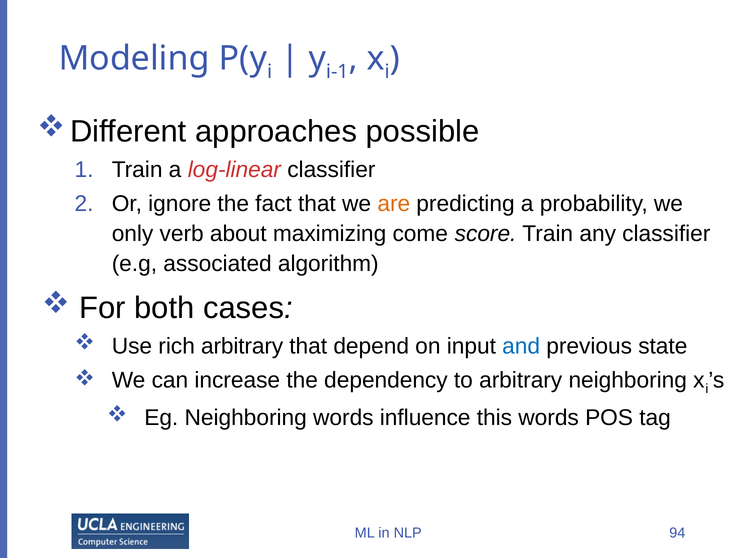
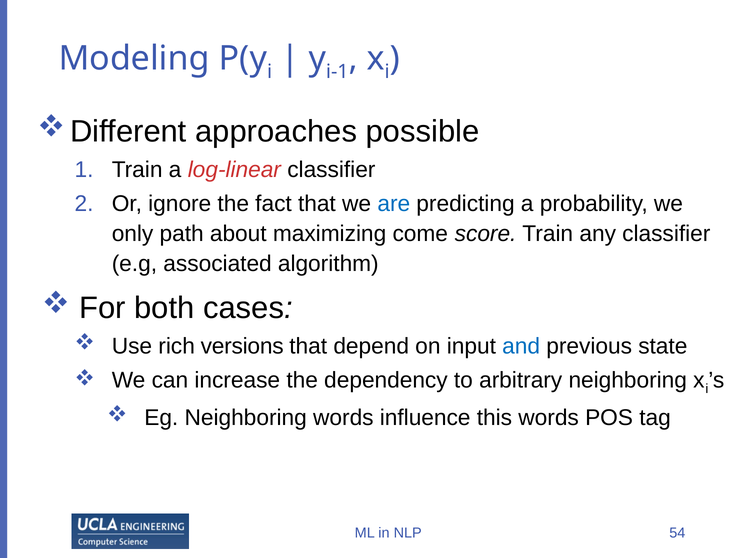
are colour: orange -> blue (394, 204)
verb: verb -> path (182, 234)
rich arbitrary: arbitrary -> versions (242, 346)
94: 94 -> 54 (677, 533)
